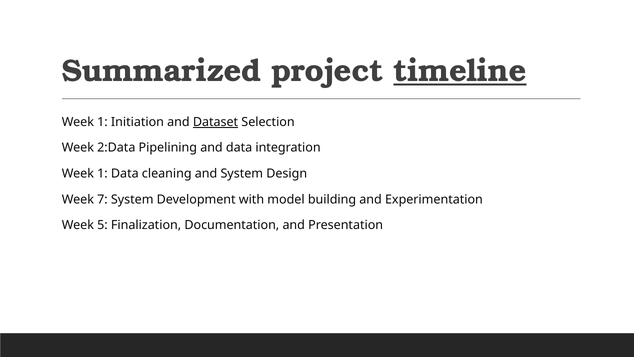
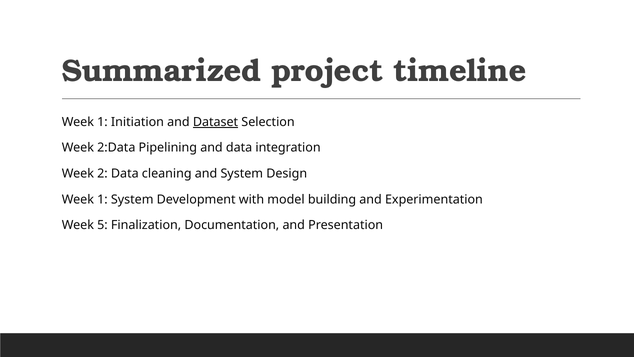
timeline underline: present -> none (460, 71)
1: 1 -> 2 (102, 173)
7: 7 -> 1 (102, 199)
